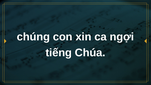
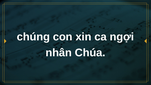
tiếng: tiếng -> nhân (59, 53)
